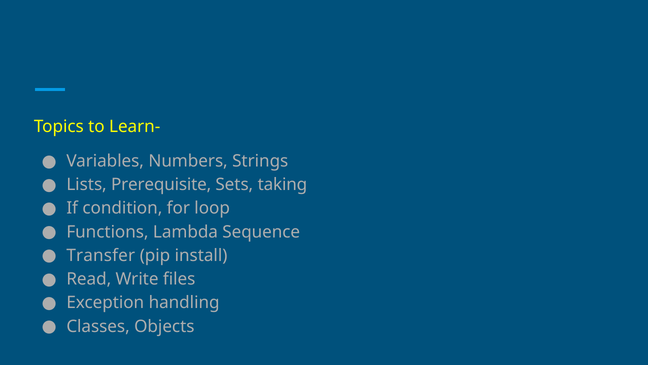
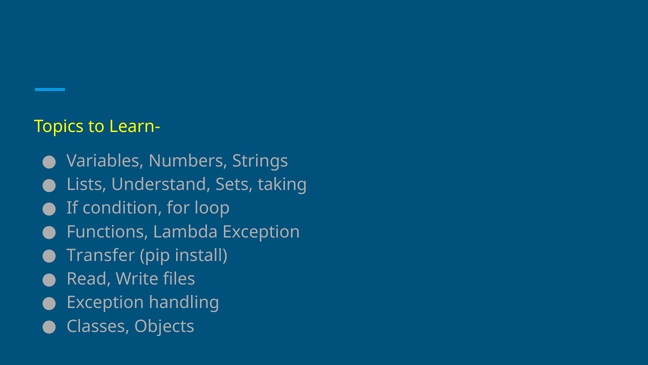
Prerequisite: Prerequisite -> Understand (161, 184)
Lambda Sequence: Sequence -> Exception (261, 232)
